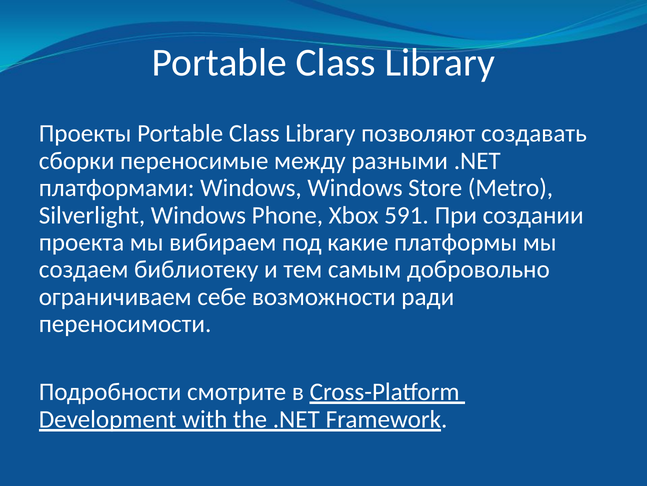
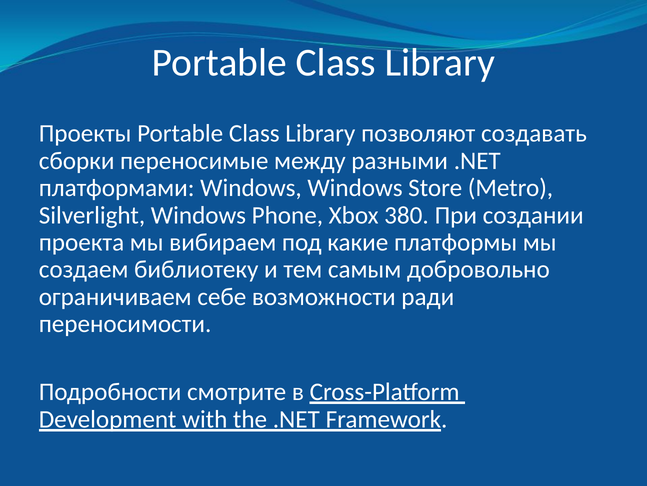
591: 591 -> 380 (407, 215)
